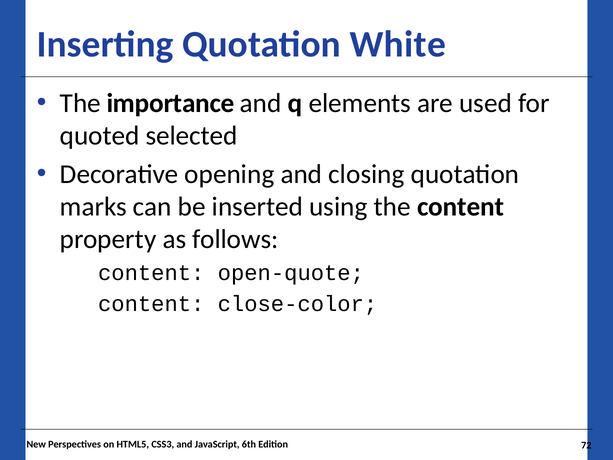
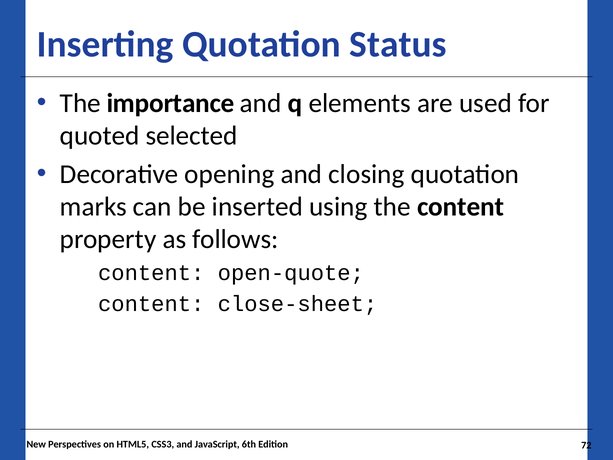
White: White -> Status (398, 44)
close-color: close-color -> close-sheet (297, 304)
